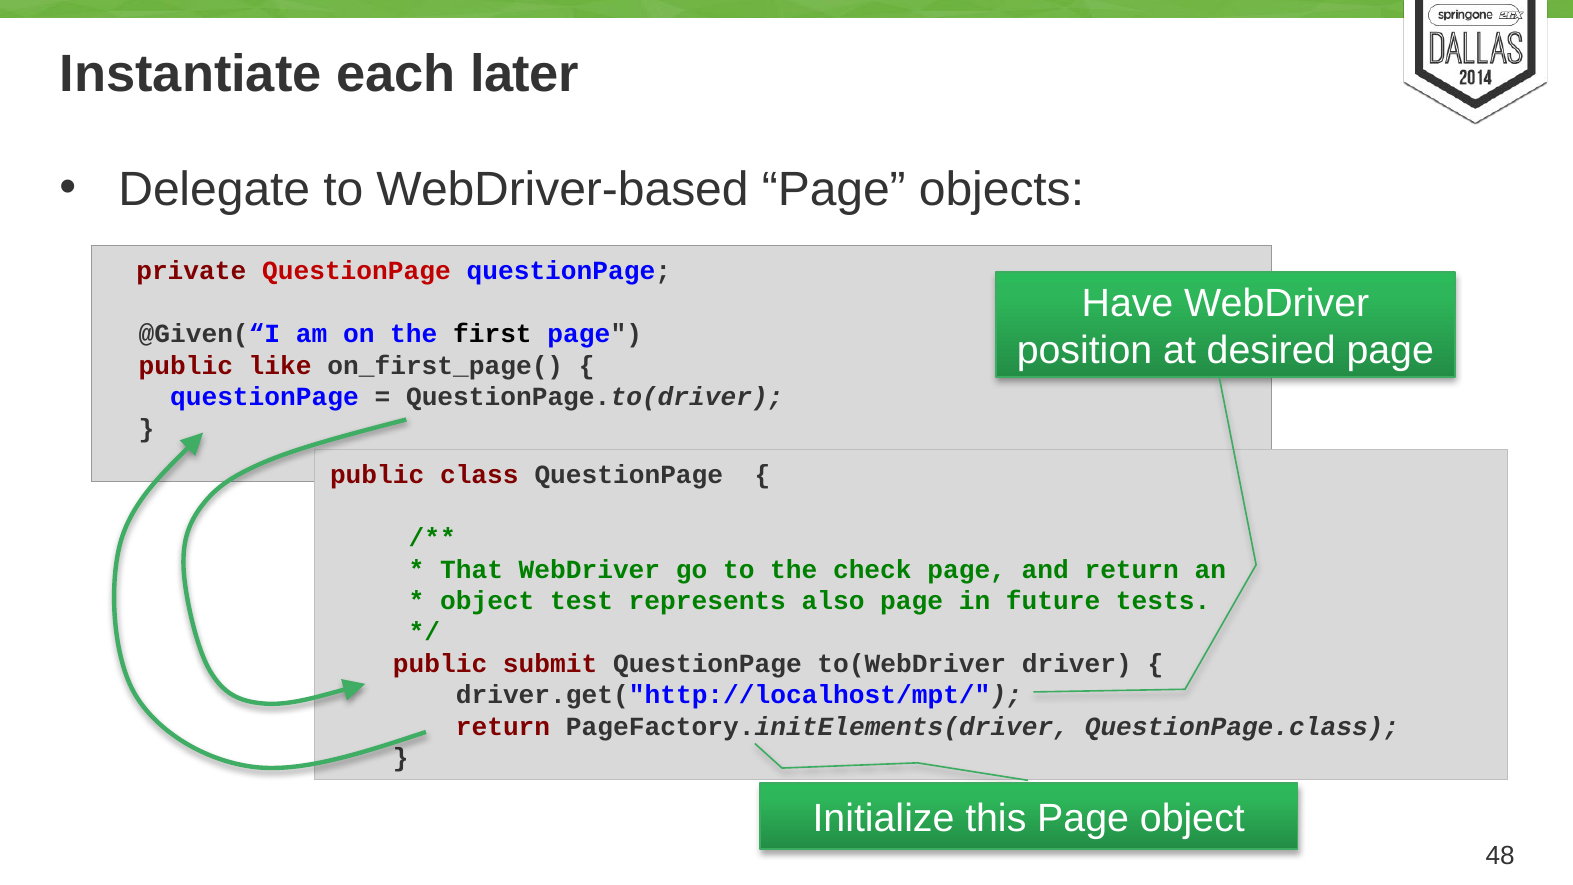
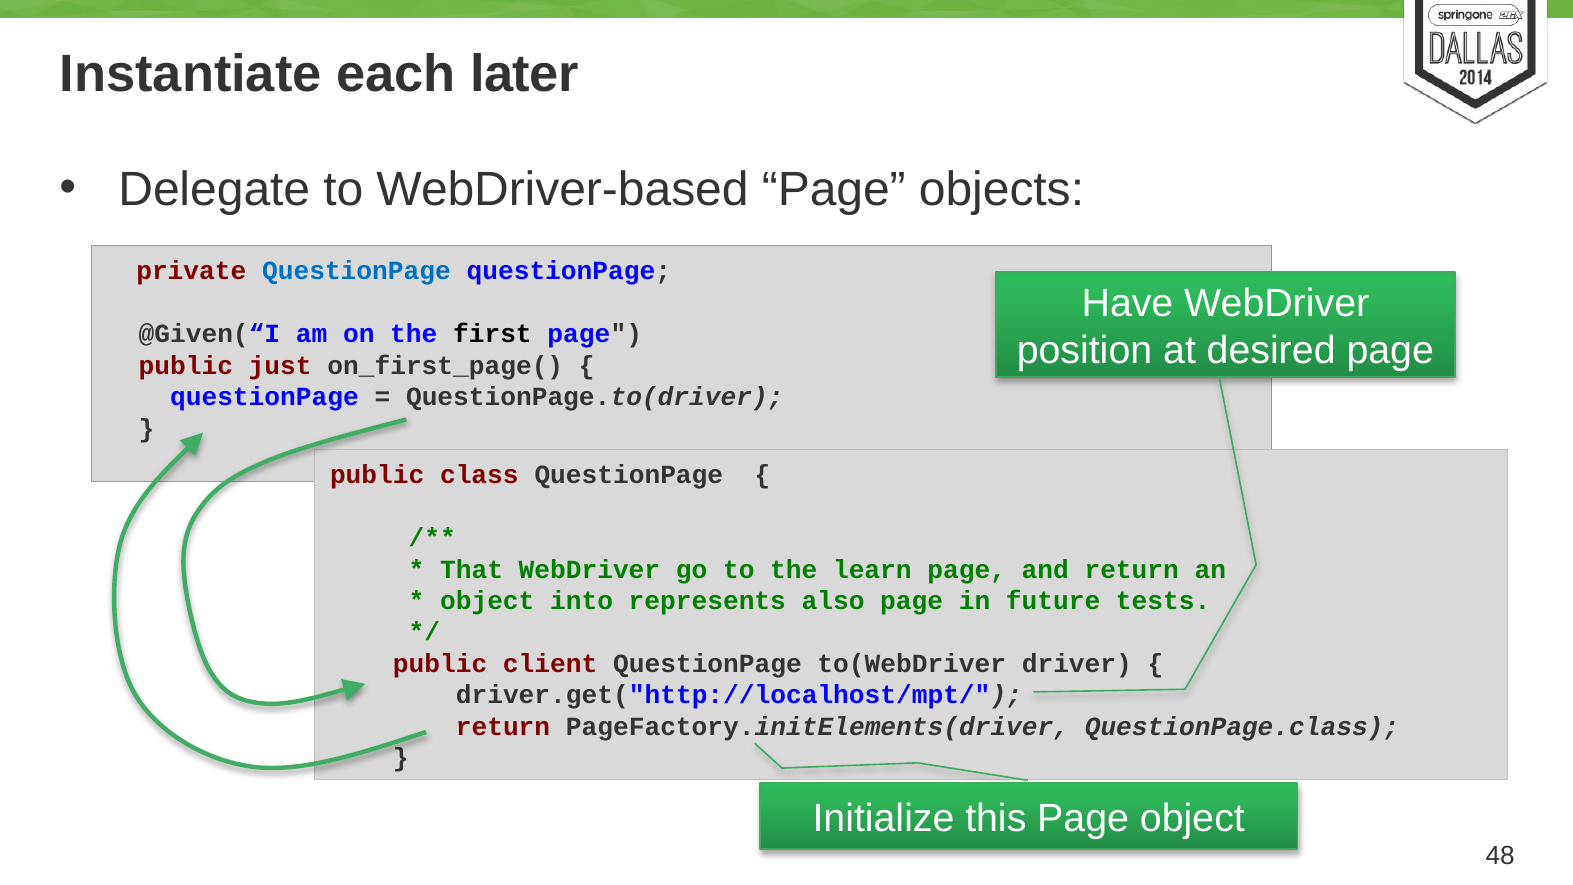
QuestionPage colour: red -> blue (356, 271)
like: like -> just (280, 365)
check: check -> learn (872, 569)
test: test -> into (582, 601)
submit: submit -> client (550, 664)
